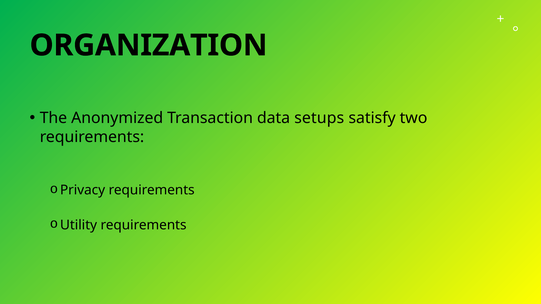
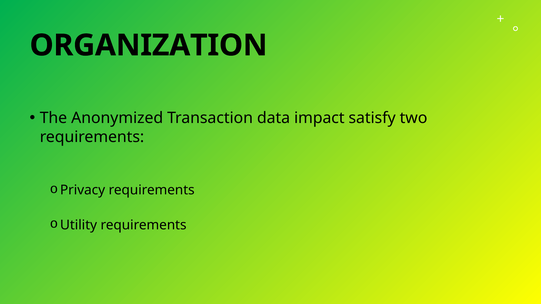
setups: setups -> impact (319, 118)
